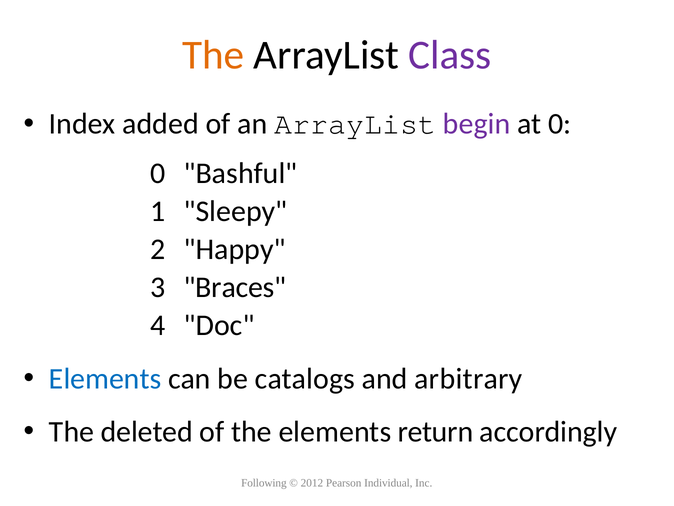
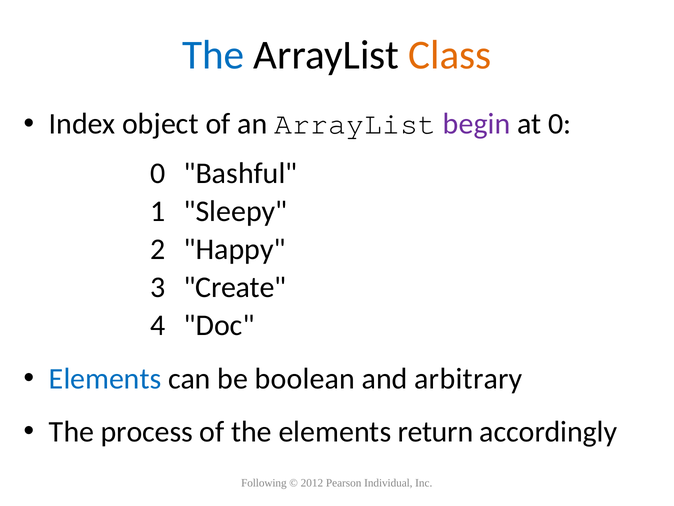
The colour: orange -> blue (213, 55)
Class colour: purple -> orange (450, 55)
added: added -> object (160, 124)
Braces: Braces -> Create (235, 287)
catalogs: catalogs -> boolean (305, 378)
deleted: deleted -> process (147, 431)
